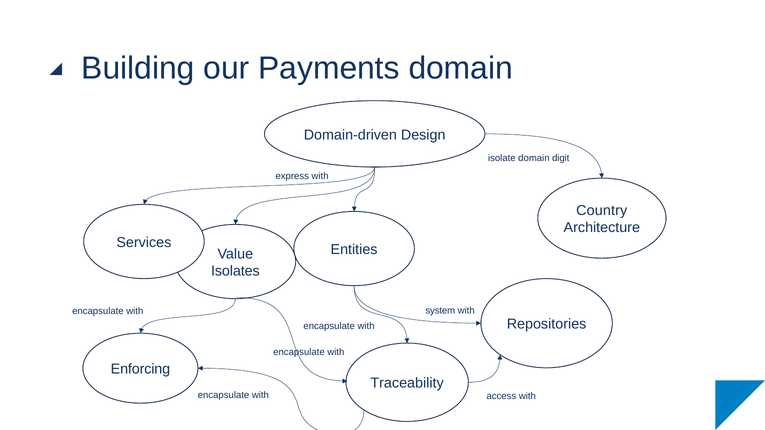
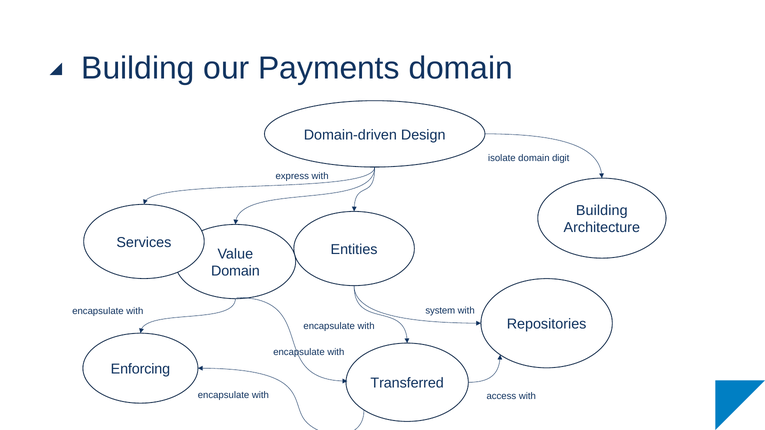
Country: Country -> Building (602, 211)
Isolates: Isolates -> Domain (235, 271)
Traceability: Traceability -> Transferred (407, 384)
